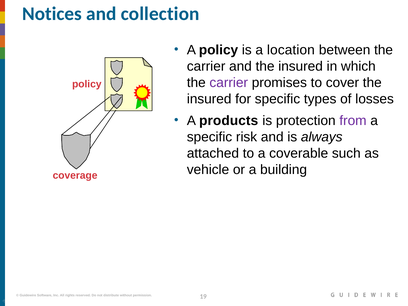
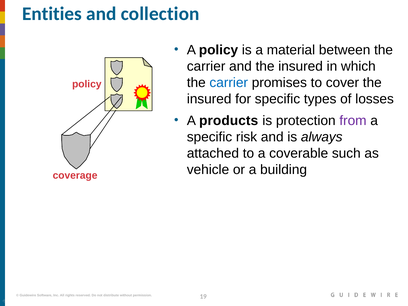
Notices: Notices -> Entities (52, 14)
location: location -> material (291, 50)
carrier colour: purple -> blue (229, 83)
